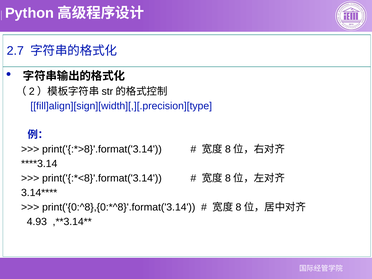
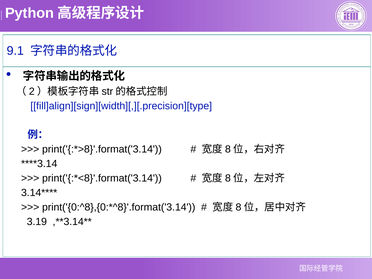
2.7: 2.7 -> 9.1 (15, 51)
4.93: 4.93 -> 3.19 (37, 222)
